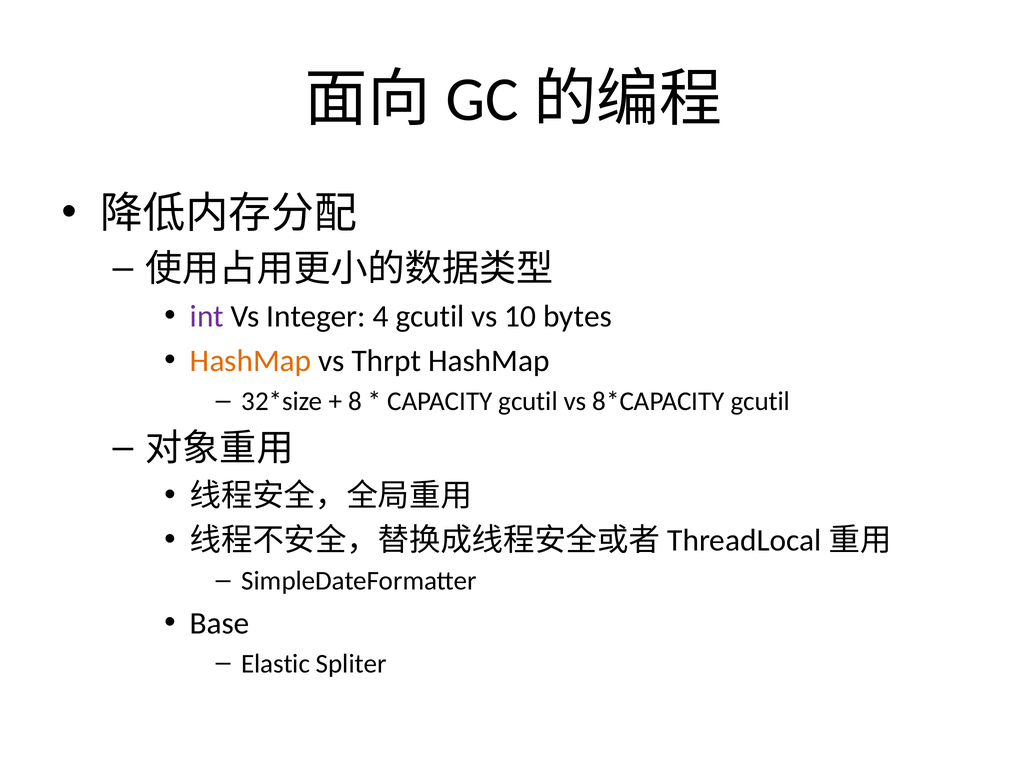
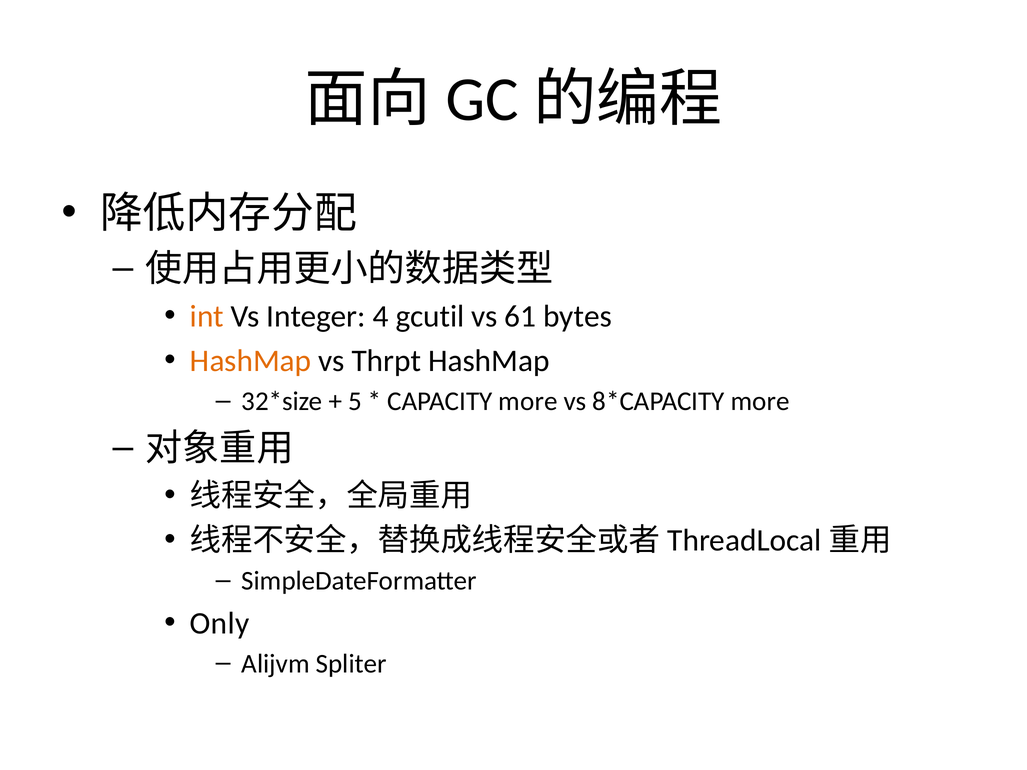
int colour: purple -> orange (207, 317)
10: 10 -> 61 (520, 317)
8: 8 -> 5 (355, 401)
CAPACITY gcutil: gcutil -> more (528, 401)
gcutil: gcutil -> more (760, 401)
Base: Base -> Only (220, 623)
Elastic: Elastic -> Alijvm (276, 664)
